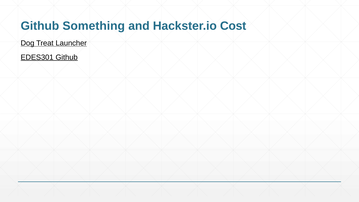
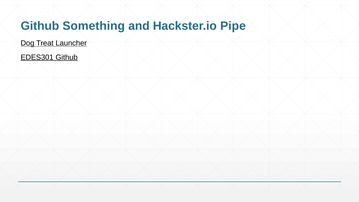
Cost: Cost -> Pipe (233, 26)
